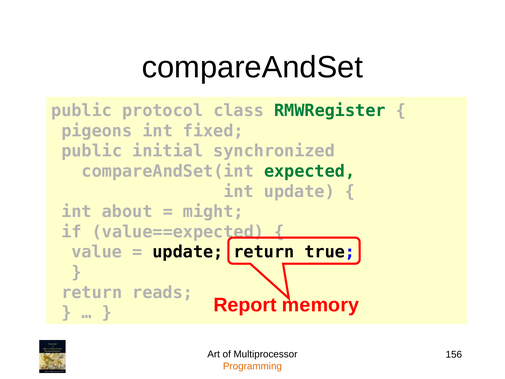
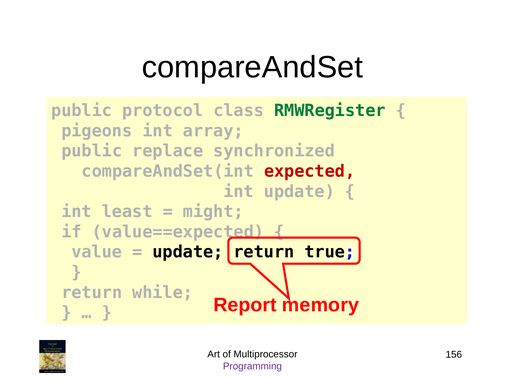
fixed: fixed -> array (213, 131)
initial: initial -> replace (168, 151)
expected colour: green -> red (310, 171)
about: about -> least (127, 212)
reads: reads -> while (163, 292)
Programming colour: orange -> purple (252, 366)
